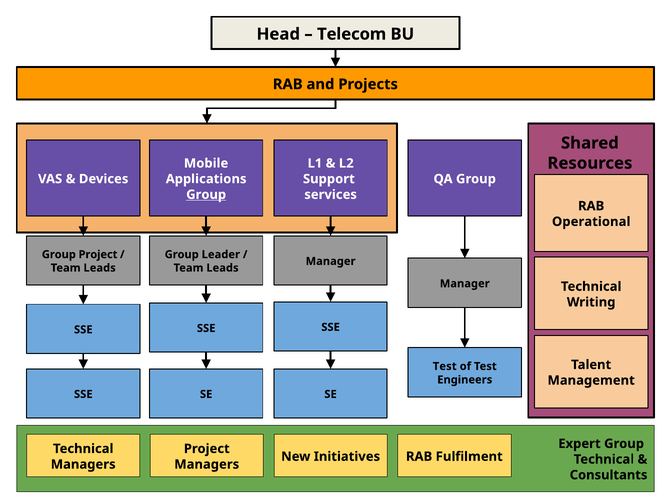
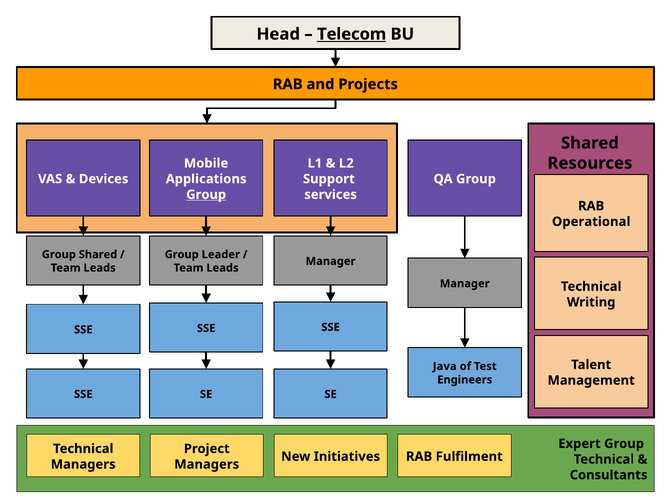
Telecom underline: none -> present (352, 34)
Group Project: Project -> Shared (98, 255)
Test: Test -> Java (445, 366)
